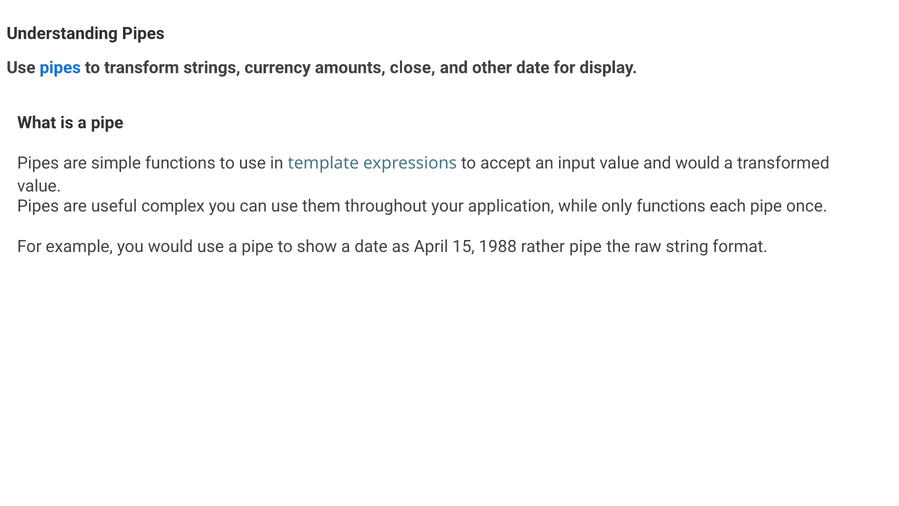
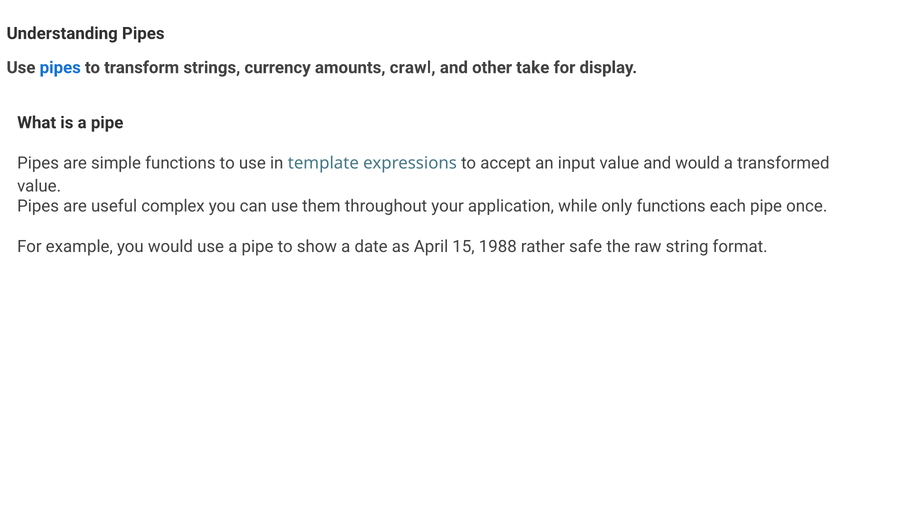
close: close -> crawl (413, 68)
other date: date -> take (533, 68)
rather pipe: pipe -> safe (586, 247)
